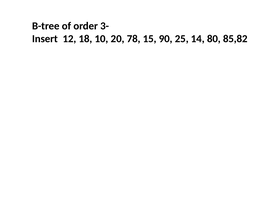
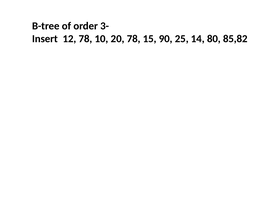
12 18: 18 -> 78 (86, 39)
